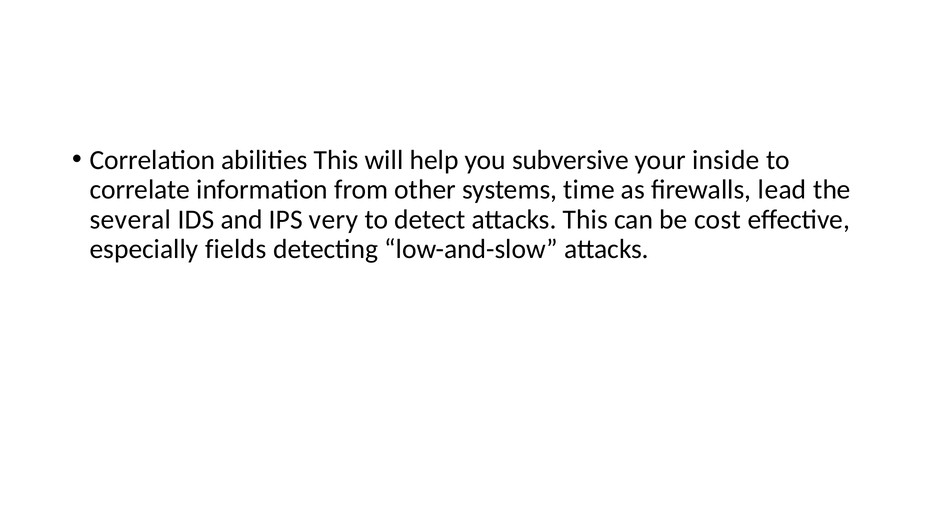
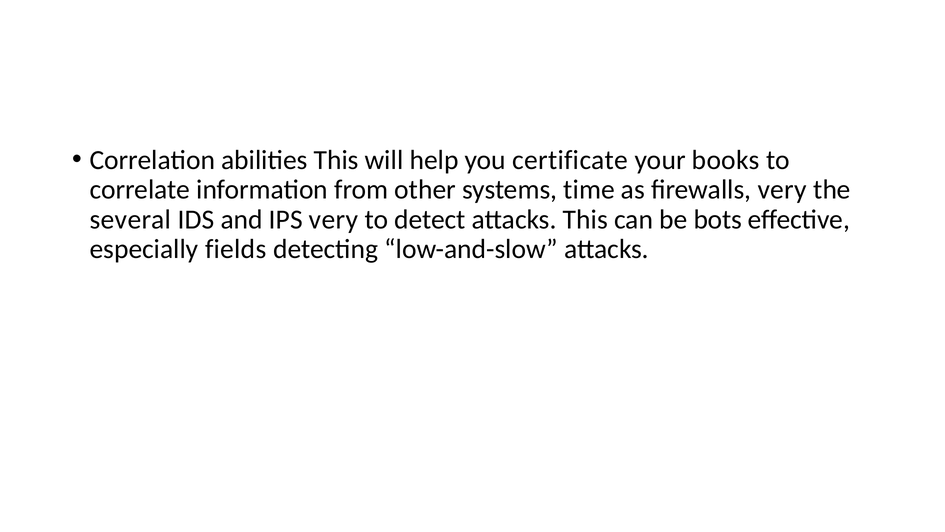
subversive: subversive -> certificate (570, 160)
inside: inside -> books (726, 160)
firewalls lead: lead -> very (782, 190)
cost: cost -> bots (718, 219)
